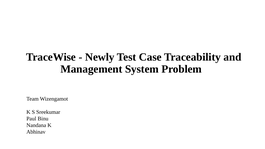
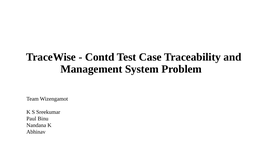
Newly: Newly -> Contd (100, 57)
